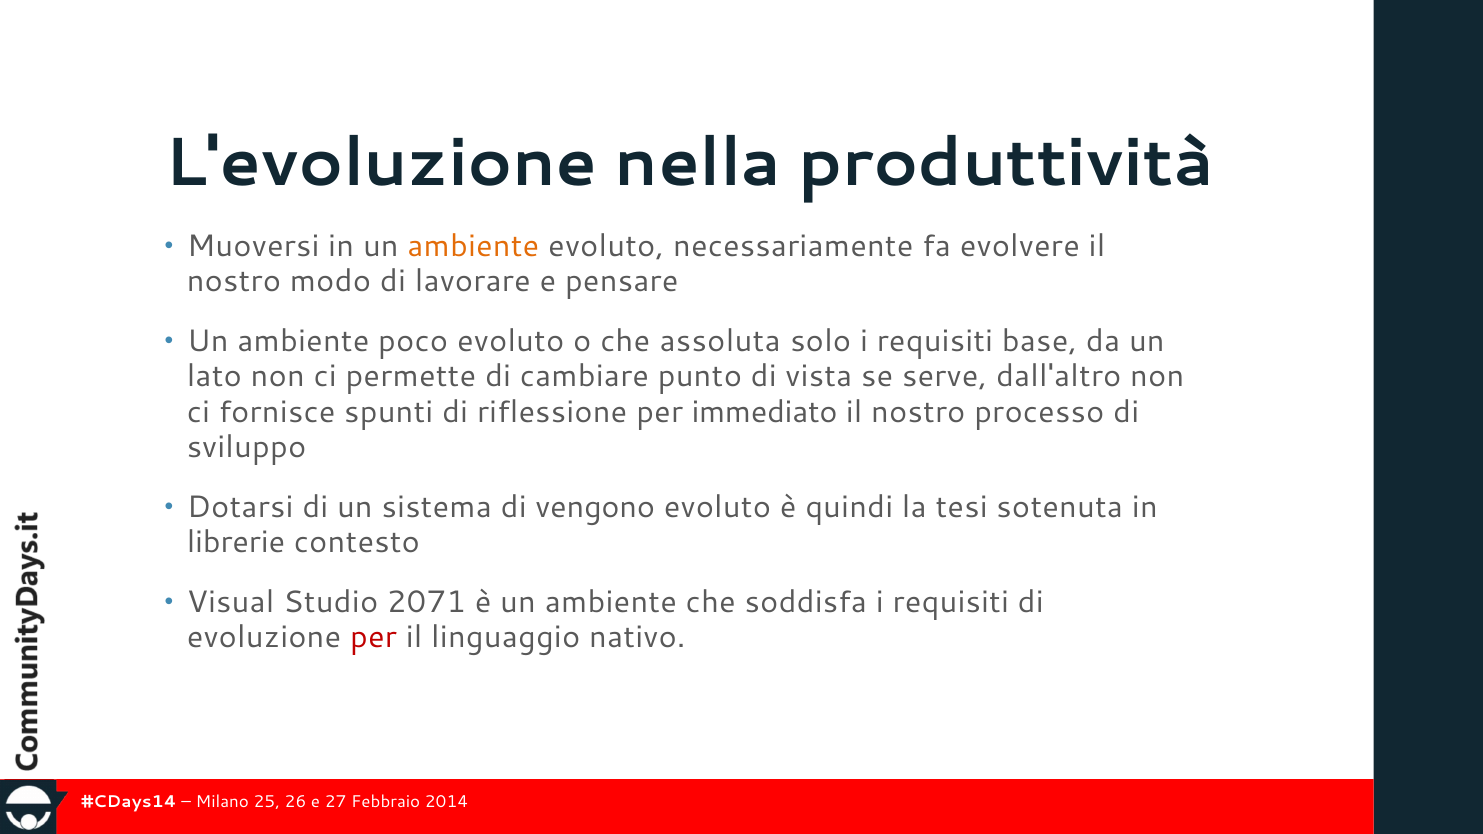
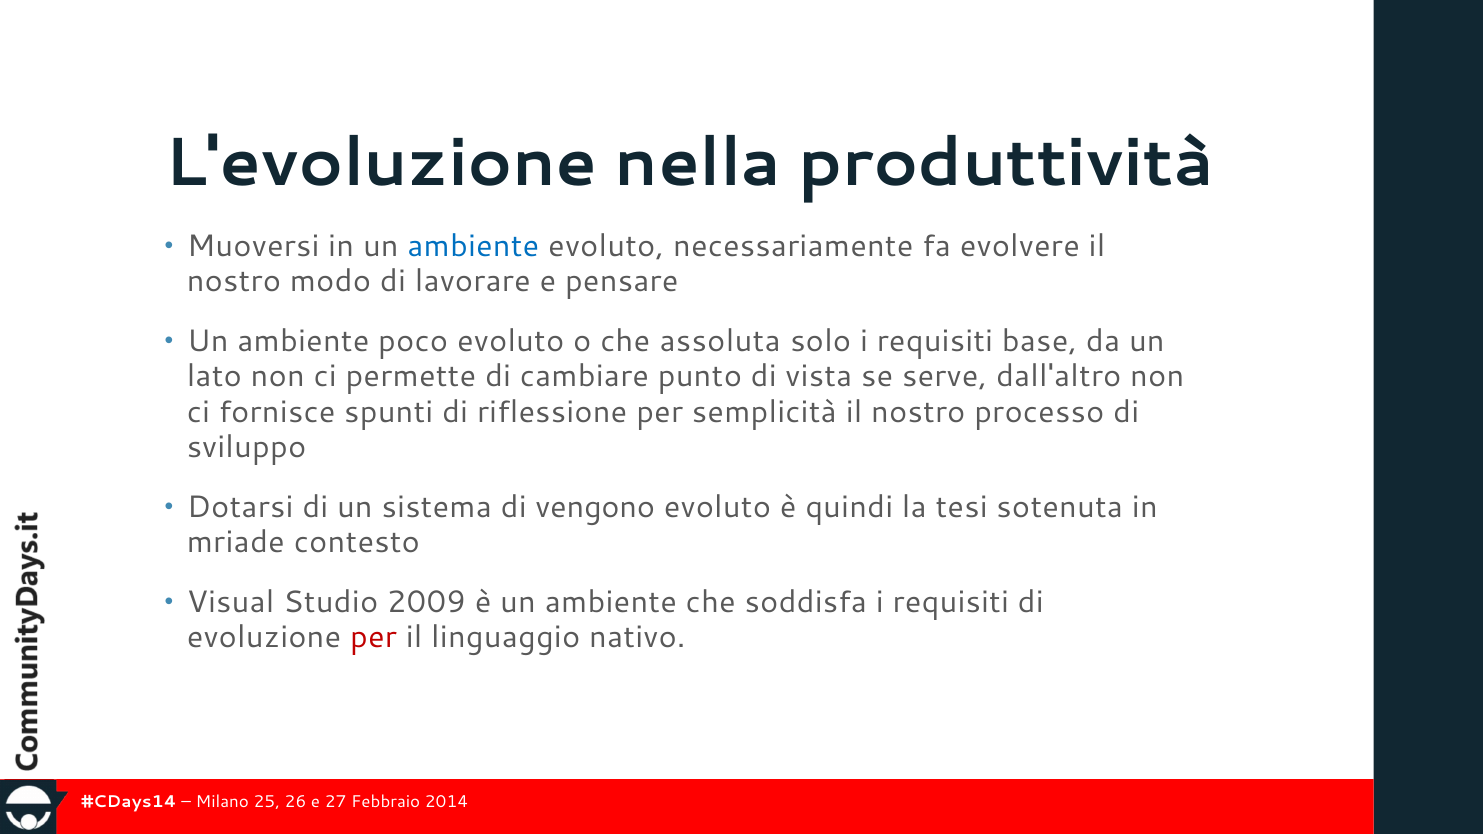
ambiente colour: orange -> blue (473, 246)
immediato: immediato -> semplicità (764, 412)
librerie: librerie -> mriade (236, 543)
2071: 2071 -> 2009 (426, 603)
